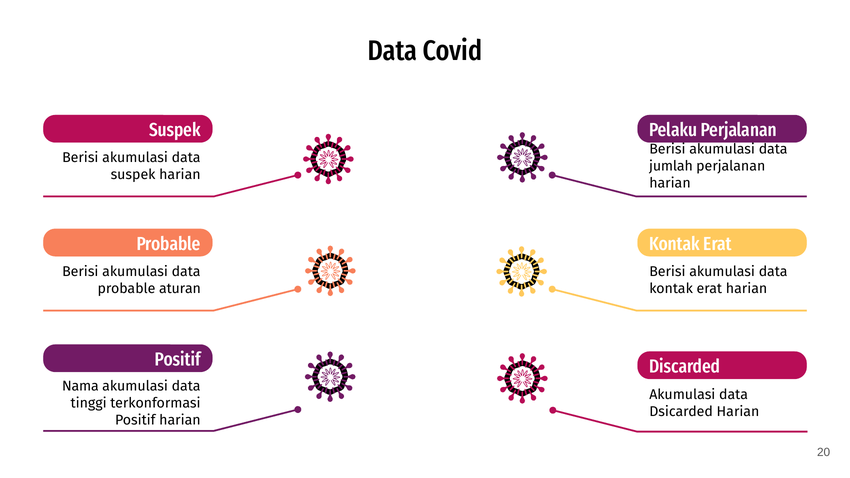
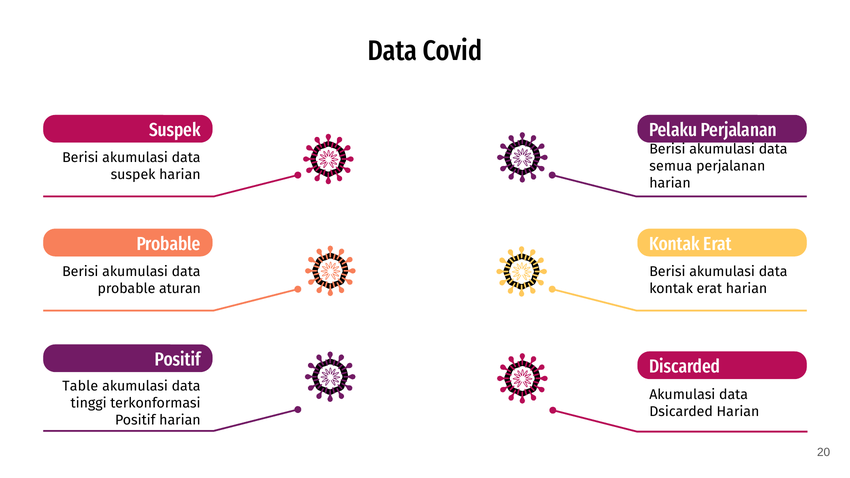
jumlah: jumlah -> semua (671, 166)
Nama: Nama -> Table (80, 386)
